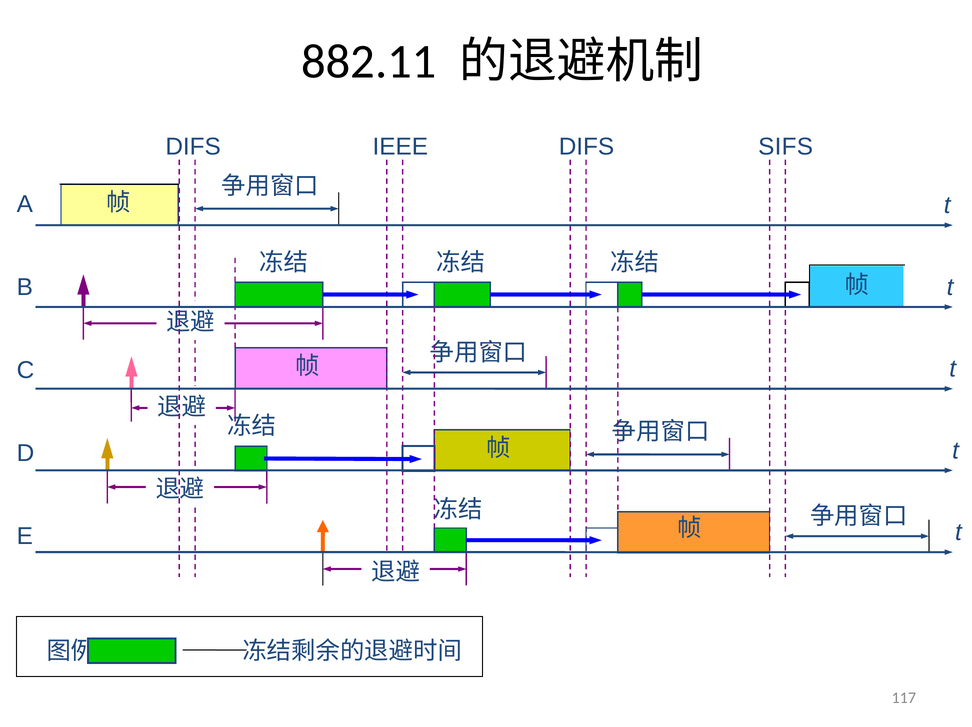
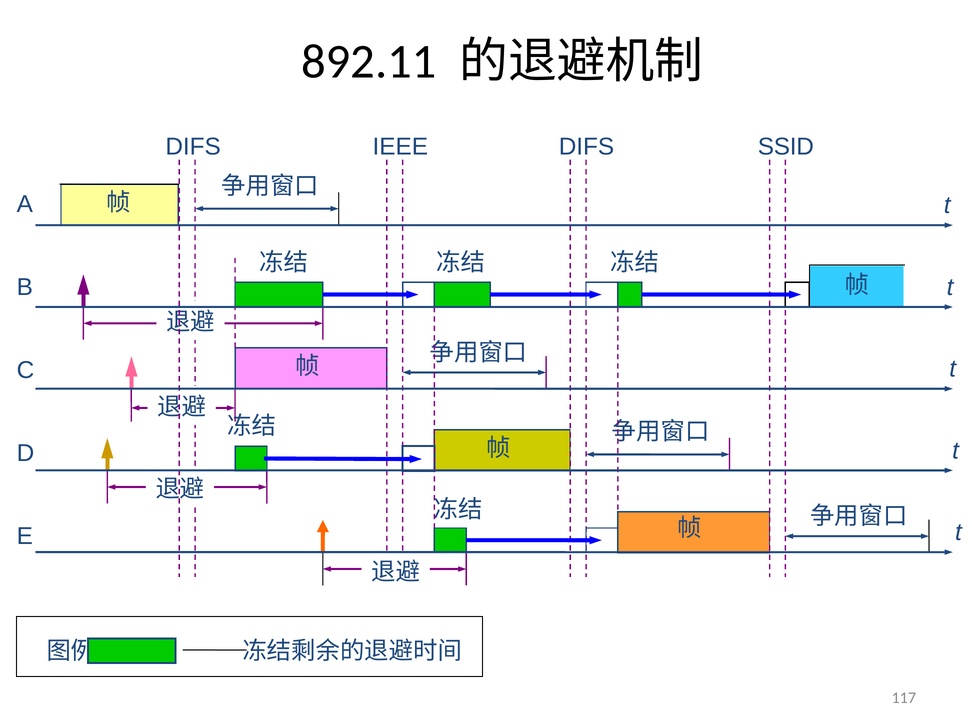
882.11: 882.11 -> 892.11 (369, 62)
SIFS: SIFS -> SSID (786, 147)
